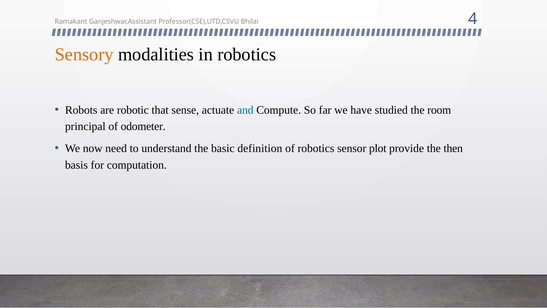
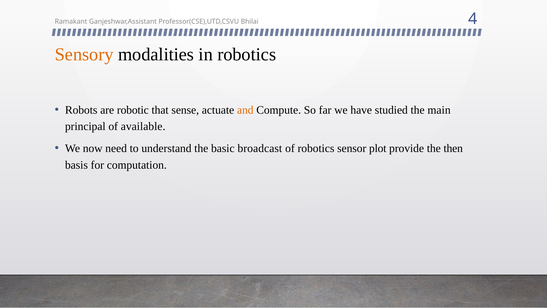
and colour: blue -> orange (245, 110)
room: room -> main (439, 110)
odometer: odometer -> available (143, 126)
definition: definition -> broadcast (260, 148)
